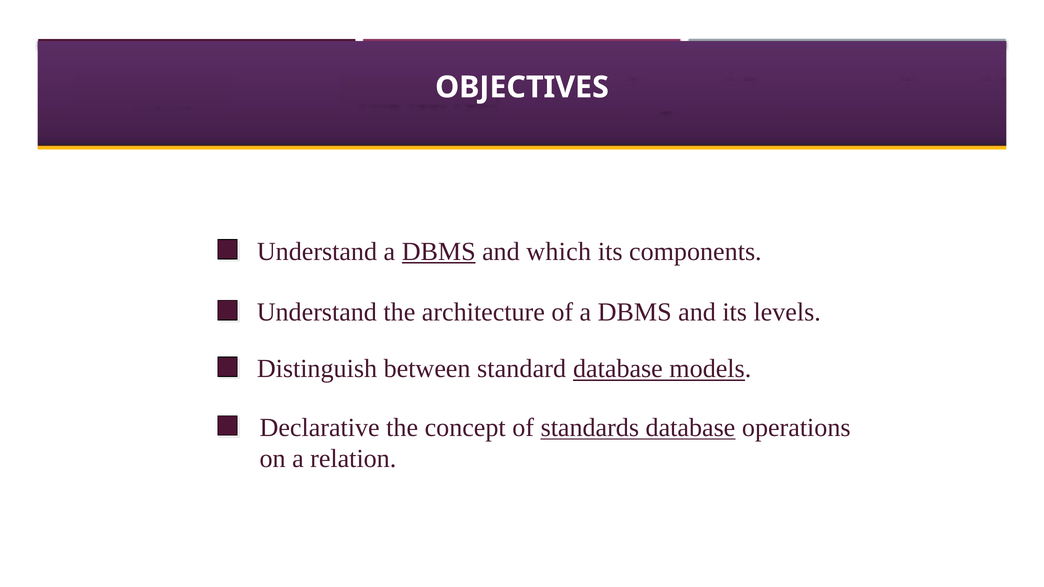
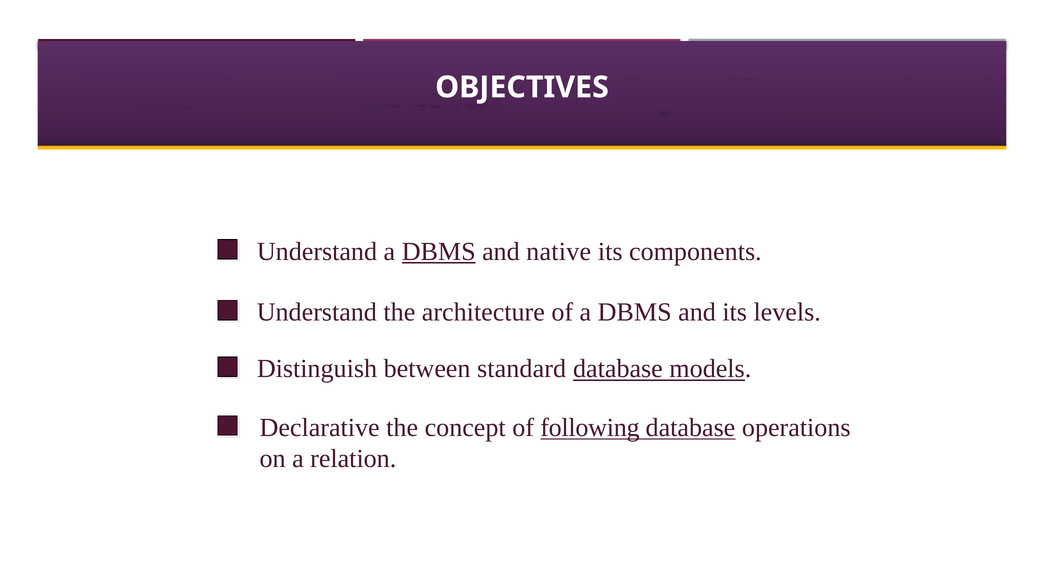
which: which -> native (559, 251)
standards: standards -> following (590, 428)
